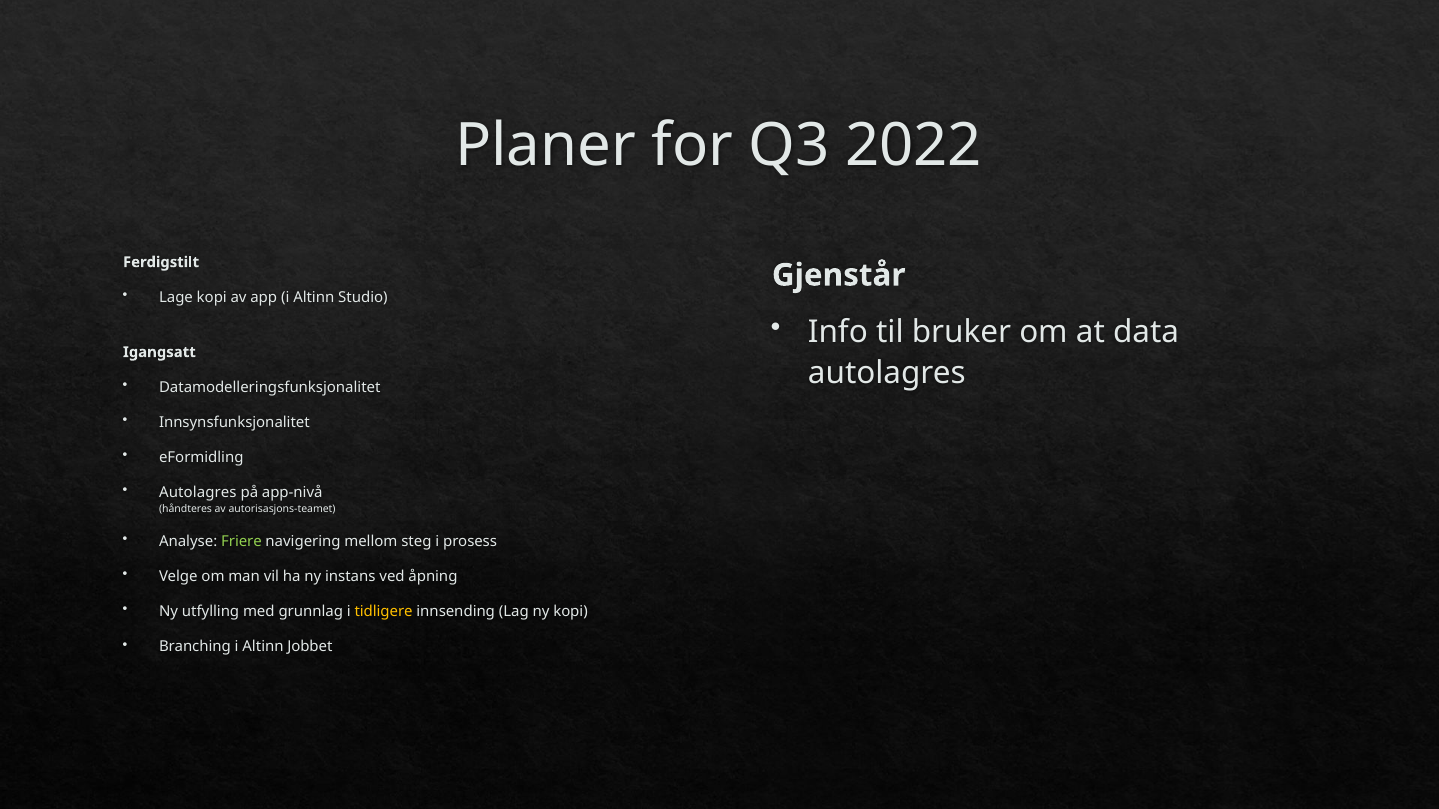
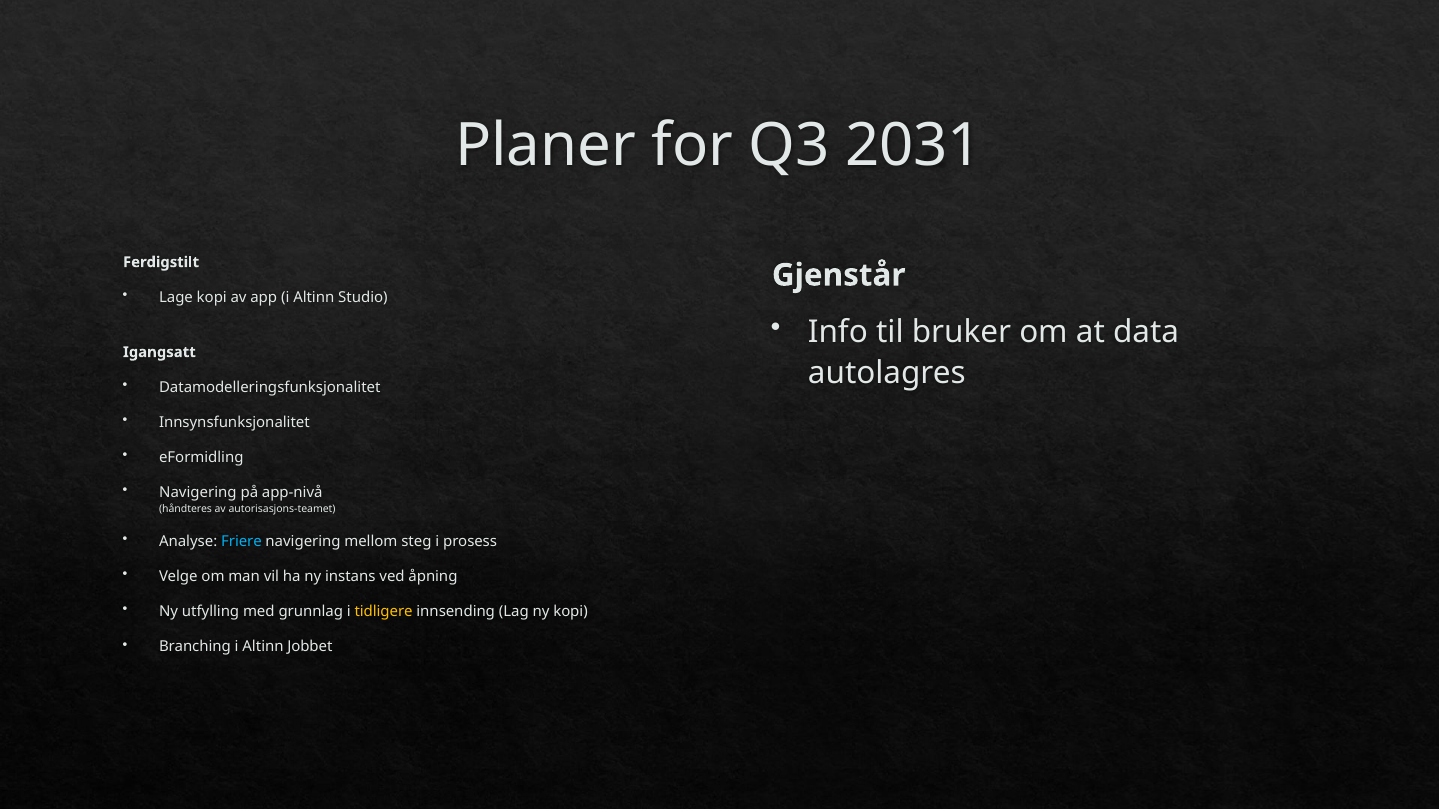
2022: 2022 -> 2031 (914, 146)
Autolagres: Autolagres -> Navigering (198, 493)
Friere colour: light green -> light blue (241, 542)
